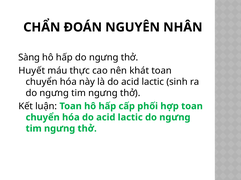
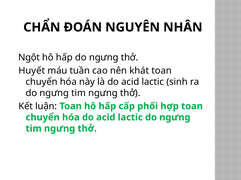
Sàng: Sàng -> Ngột (29, 58)
thực: thực -> tuần (80, 71)
